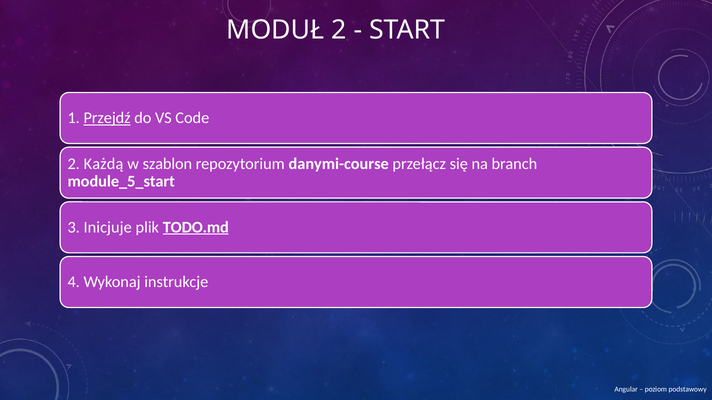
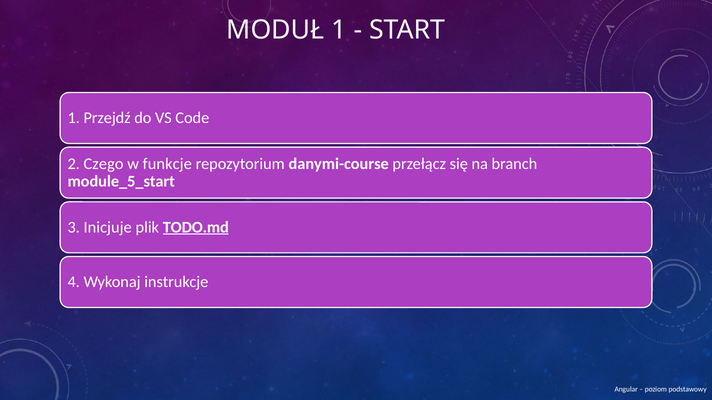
MODUŁ 2: 2 -> 1 (339, 30)
Przejdź underline: present -> none (107, 118)
Każdą: Każdą -> Czego (104, 164)
szablon: szablon -> funkcje (167, 164)
